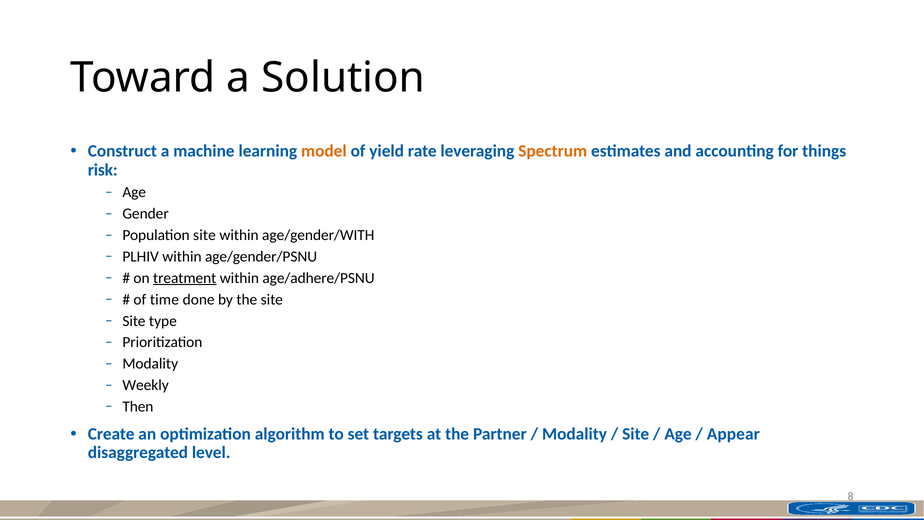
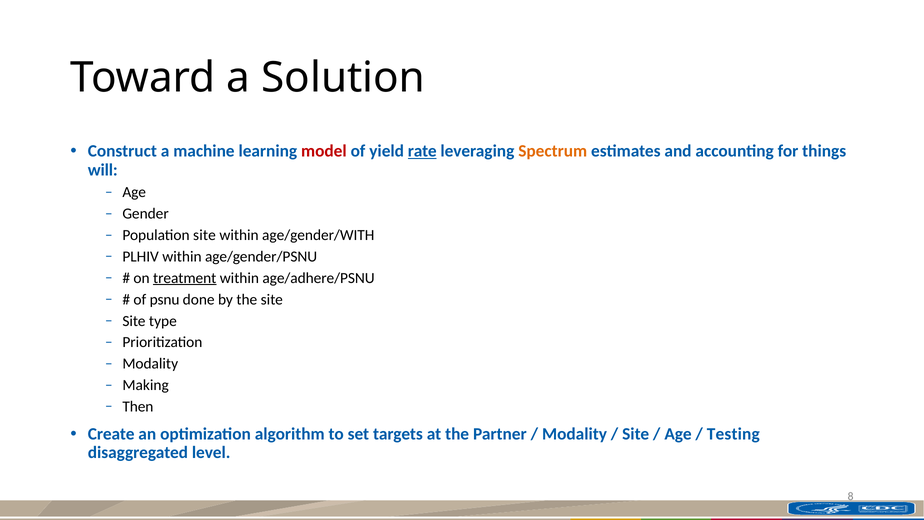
model colour: orange -> red (324, 151)
rate underline: none -> present (422, 151)
risk: risk -> will (103, 170)
time: time -> psnu (165, 299)
Weekly: Weekly -> Making (146, 385)
Appear: Appear -> Testing (733, 434)
